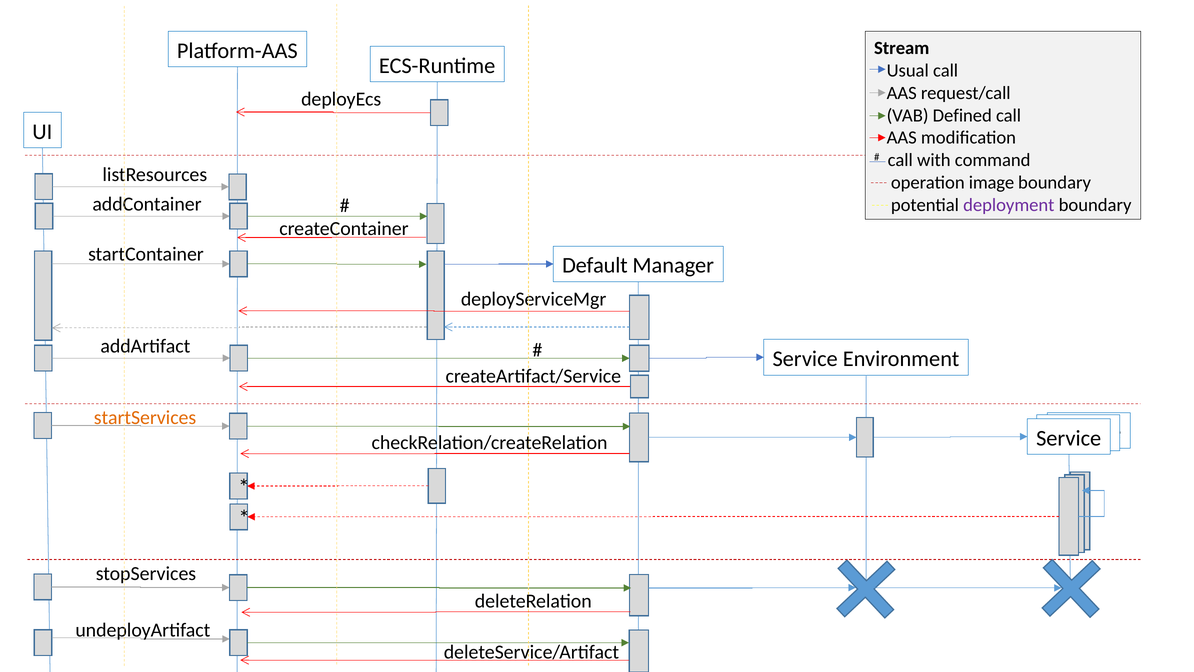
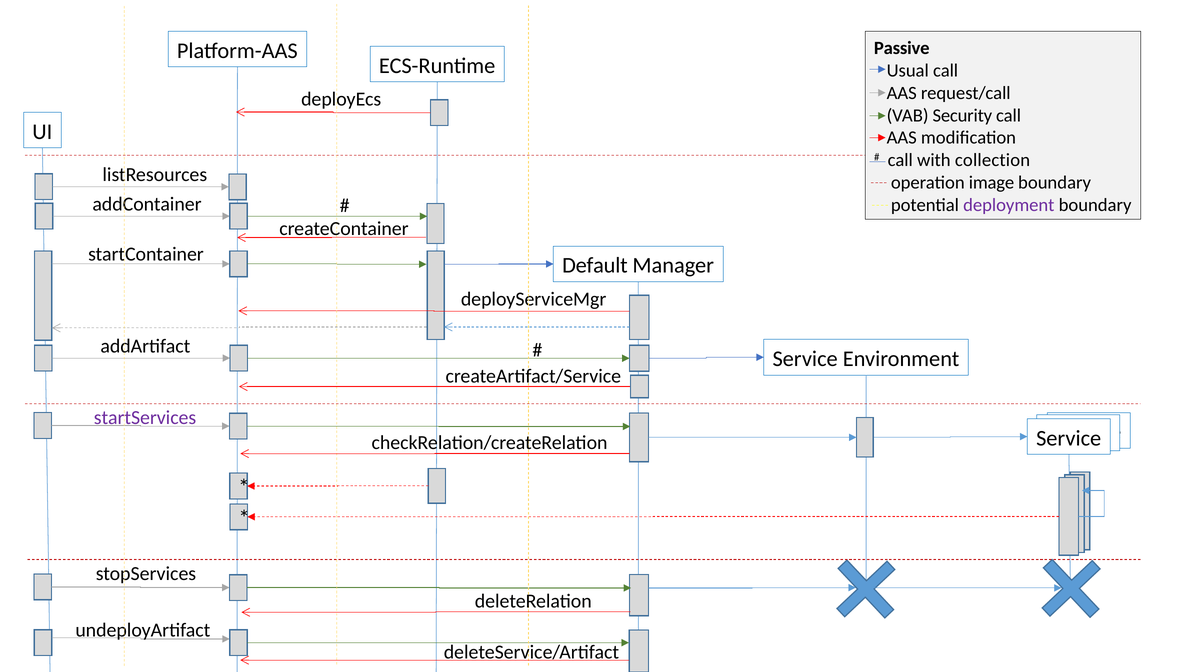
Stream: Stream -> Passive (902, 48)
Defined: Defined -> Security (962, 115)
command: command -> collection (993, 160)
startServices colour: orange -> purple (145, 418)
